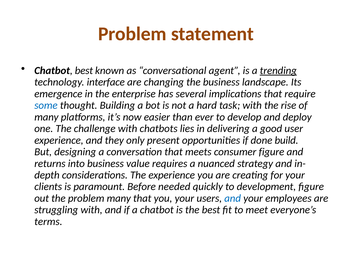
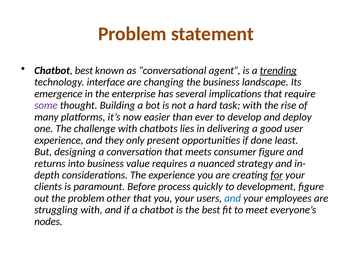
some colour: blue -> purple (46, 105)
build: build -> least (286, 140)
for underline: none -> present (277, 175)
needed: needed -> process (174, 187)
problem many: many -> other (119, 198)
terms: terms -> nodes (48, 222)
